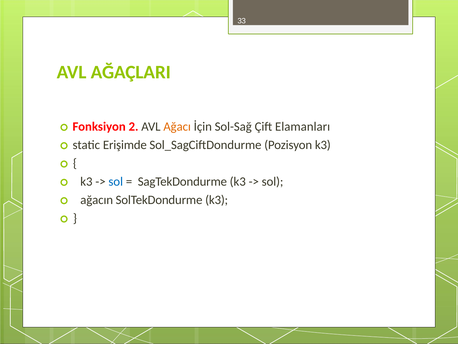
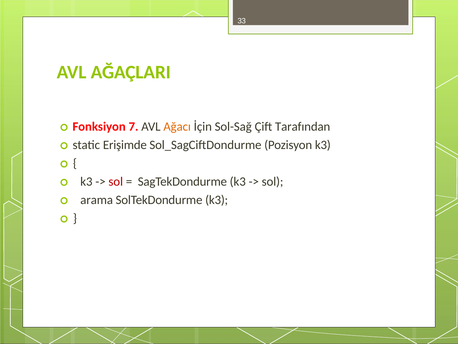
2: 2 -> 7 (134, 126)
Elamanları: Elamanları -> Tarafından (303, 126)
sol colour: blue -> red (116, 181)
ağacın: ağacın -> arama (97, 200)
